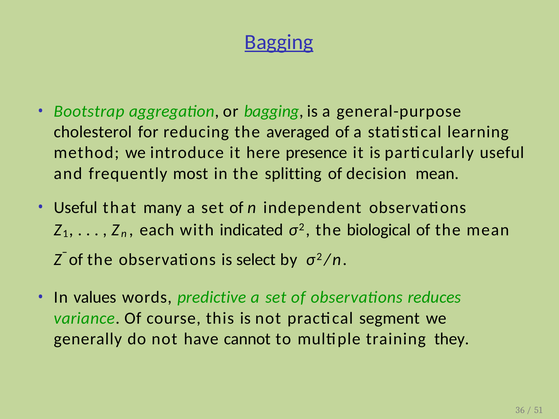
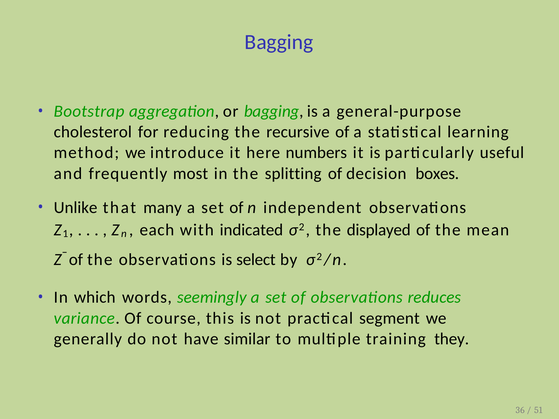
Bagging underline: present -> none (279, 42)
averaged: averaged -> recursive (298, 132)
presence: presence -> numbers (316, 153)
decision mean: mean -> boxes (437, 174)
Useful: Useful -> Unlike (76, 208)
biological: biological -> displayed (379, 230)
values: values -> which (95, 298)
predictive: predictive -> seemingly (212, 298)
cannot: cannot -> similar (247, 339)
